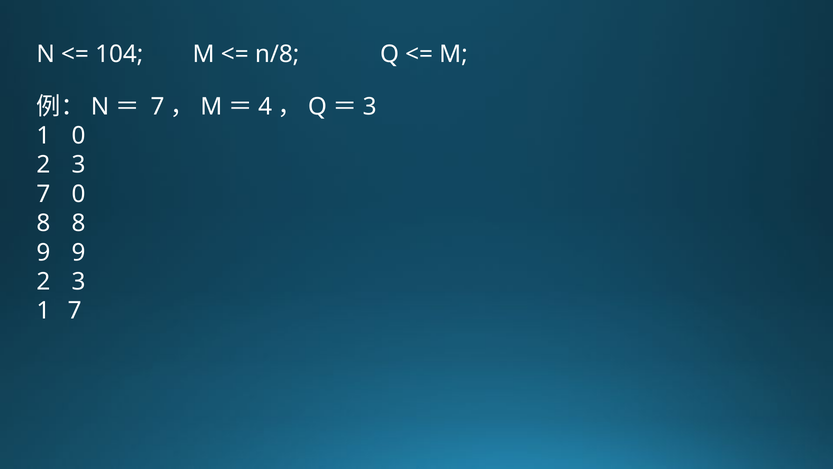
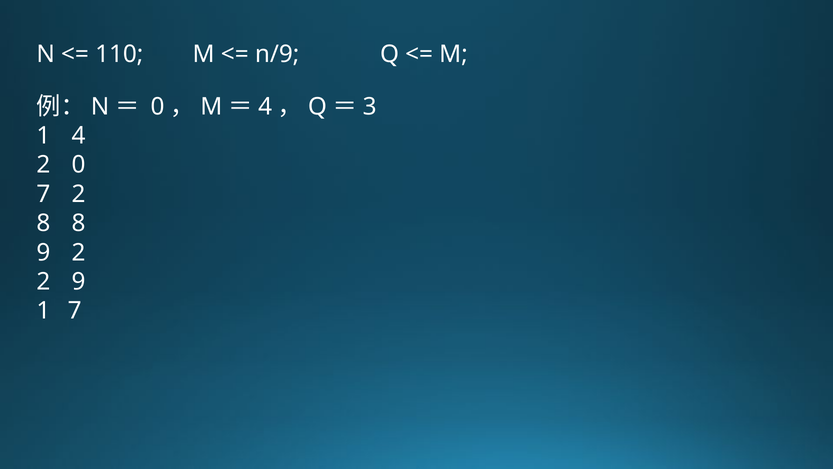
104: 104 -> 110 (119, 54)
n/8: n/8 -> n/9 (277, 54)
7: 7 -> 0 (158, 106)
1 0: 0 -> 4 (79, 136)
3: 3 -> 0 (79, 165)
7 0: 0 -> 2 (79, 194)
9: 9 -> 2 (79, 252)
3: 3 -> 9 (79, 281)
